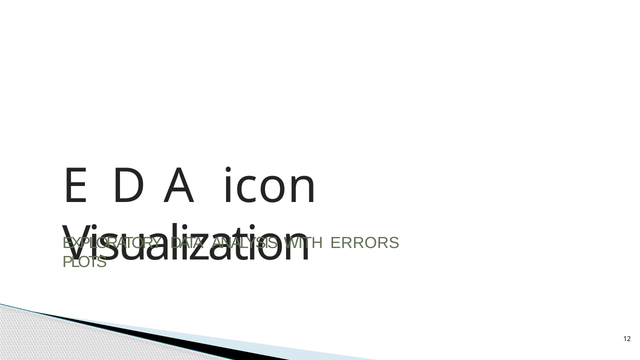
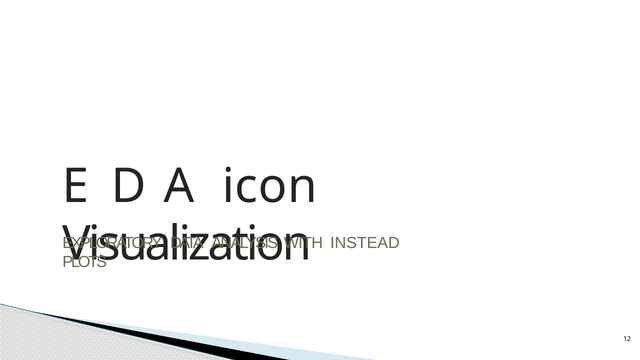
ERRORS: ERRORS -> INSTEAD (365, 243)
